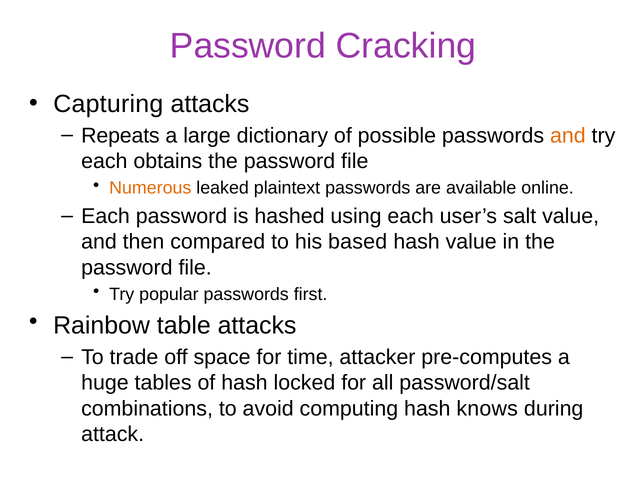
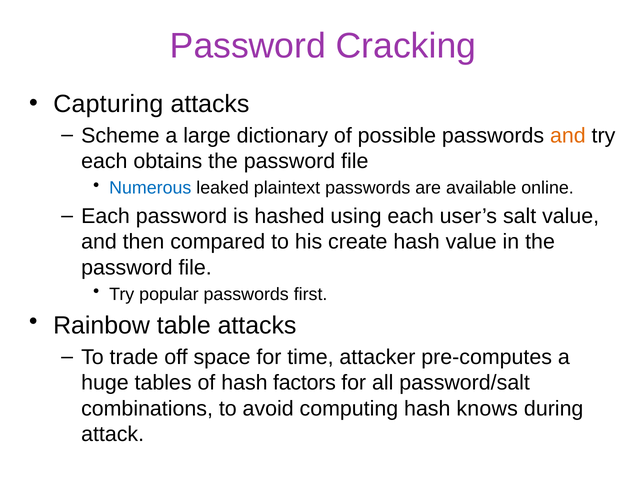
Repeats: Repeats -> Scheme (120, 136)
Numerous colour: orange -> blue (150, 188)
based: based -> create (358, 242)
locked: locked -> factors (305, 383)
